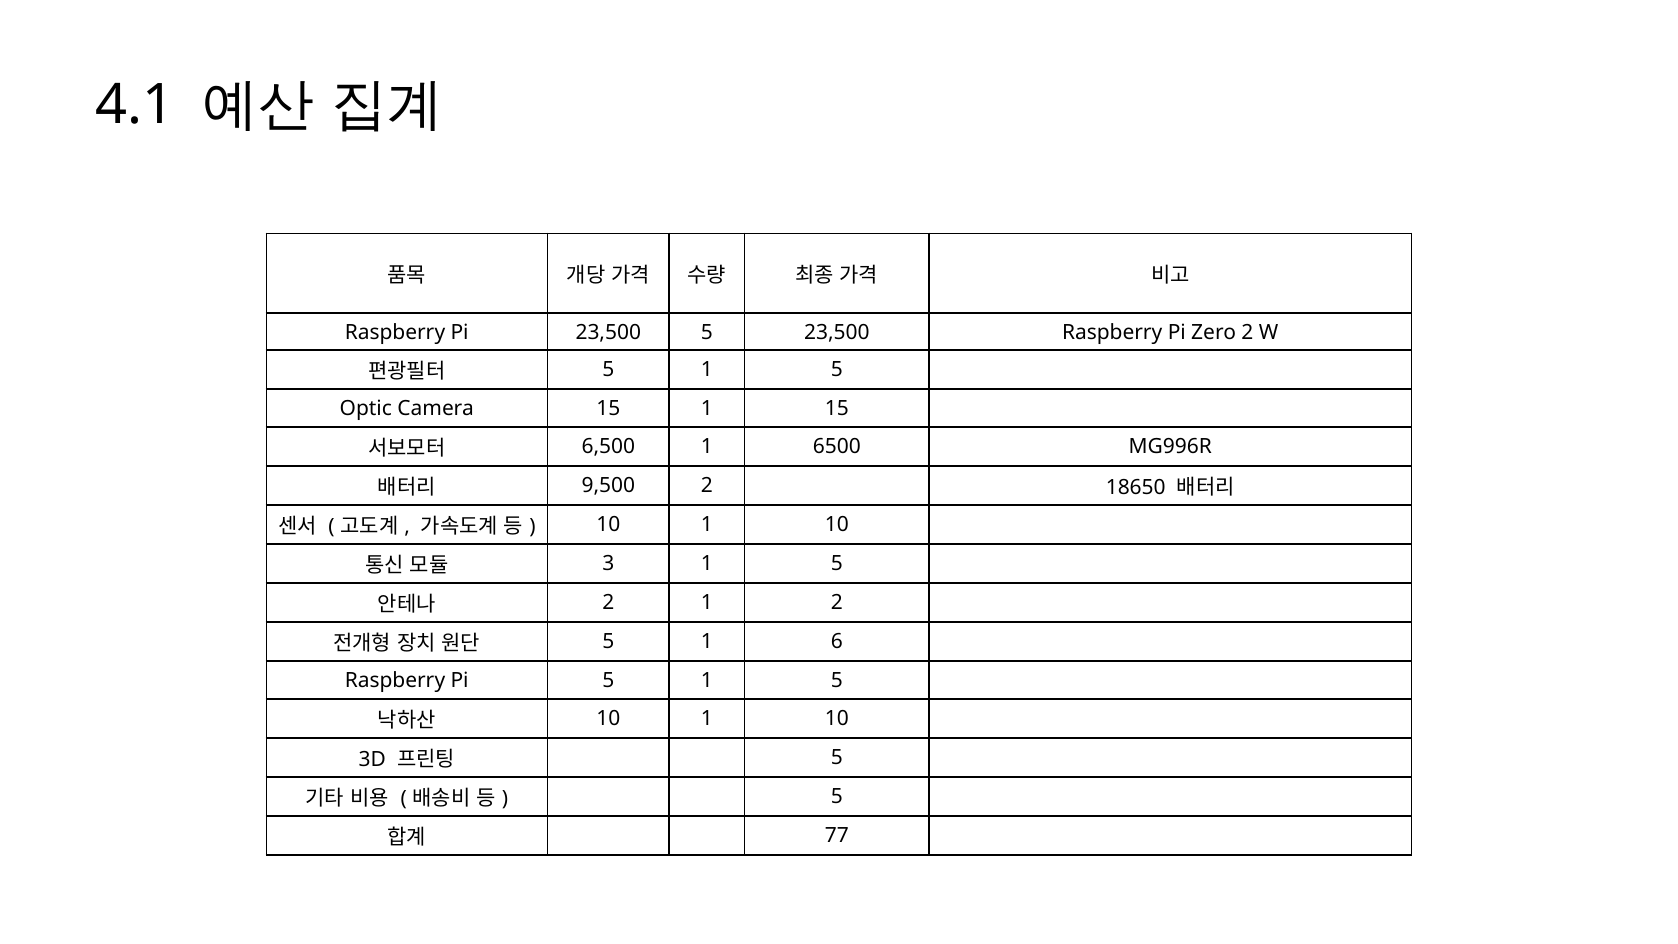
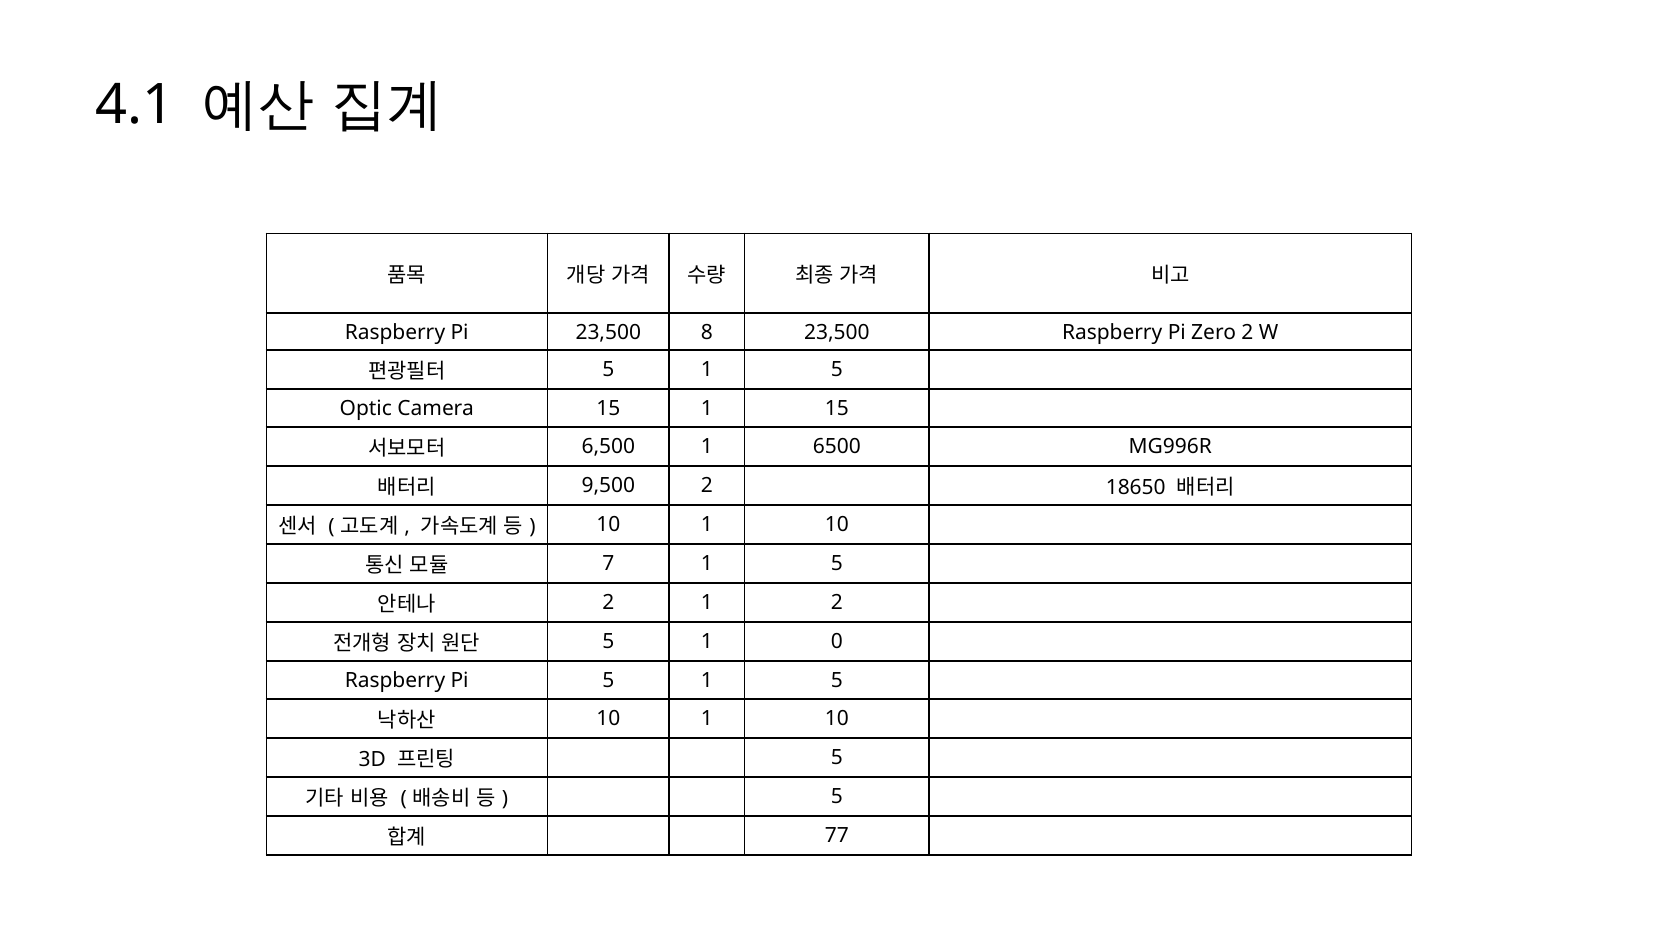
23,500 5: 5 -> 8 (707, 333)
3: 3 -> 7 (608, 564)
6: 6 -> 0 (837, 642)
